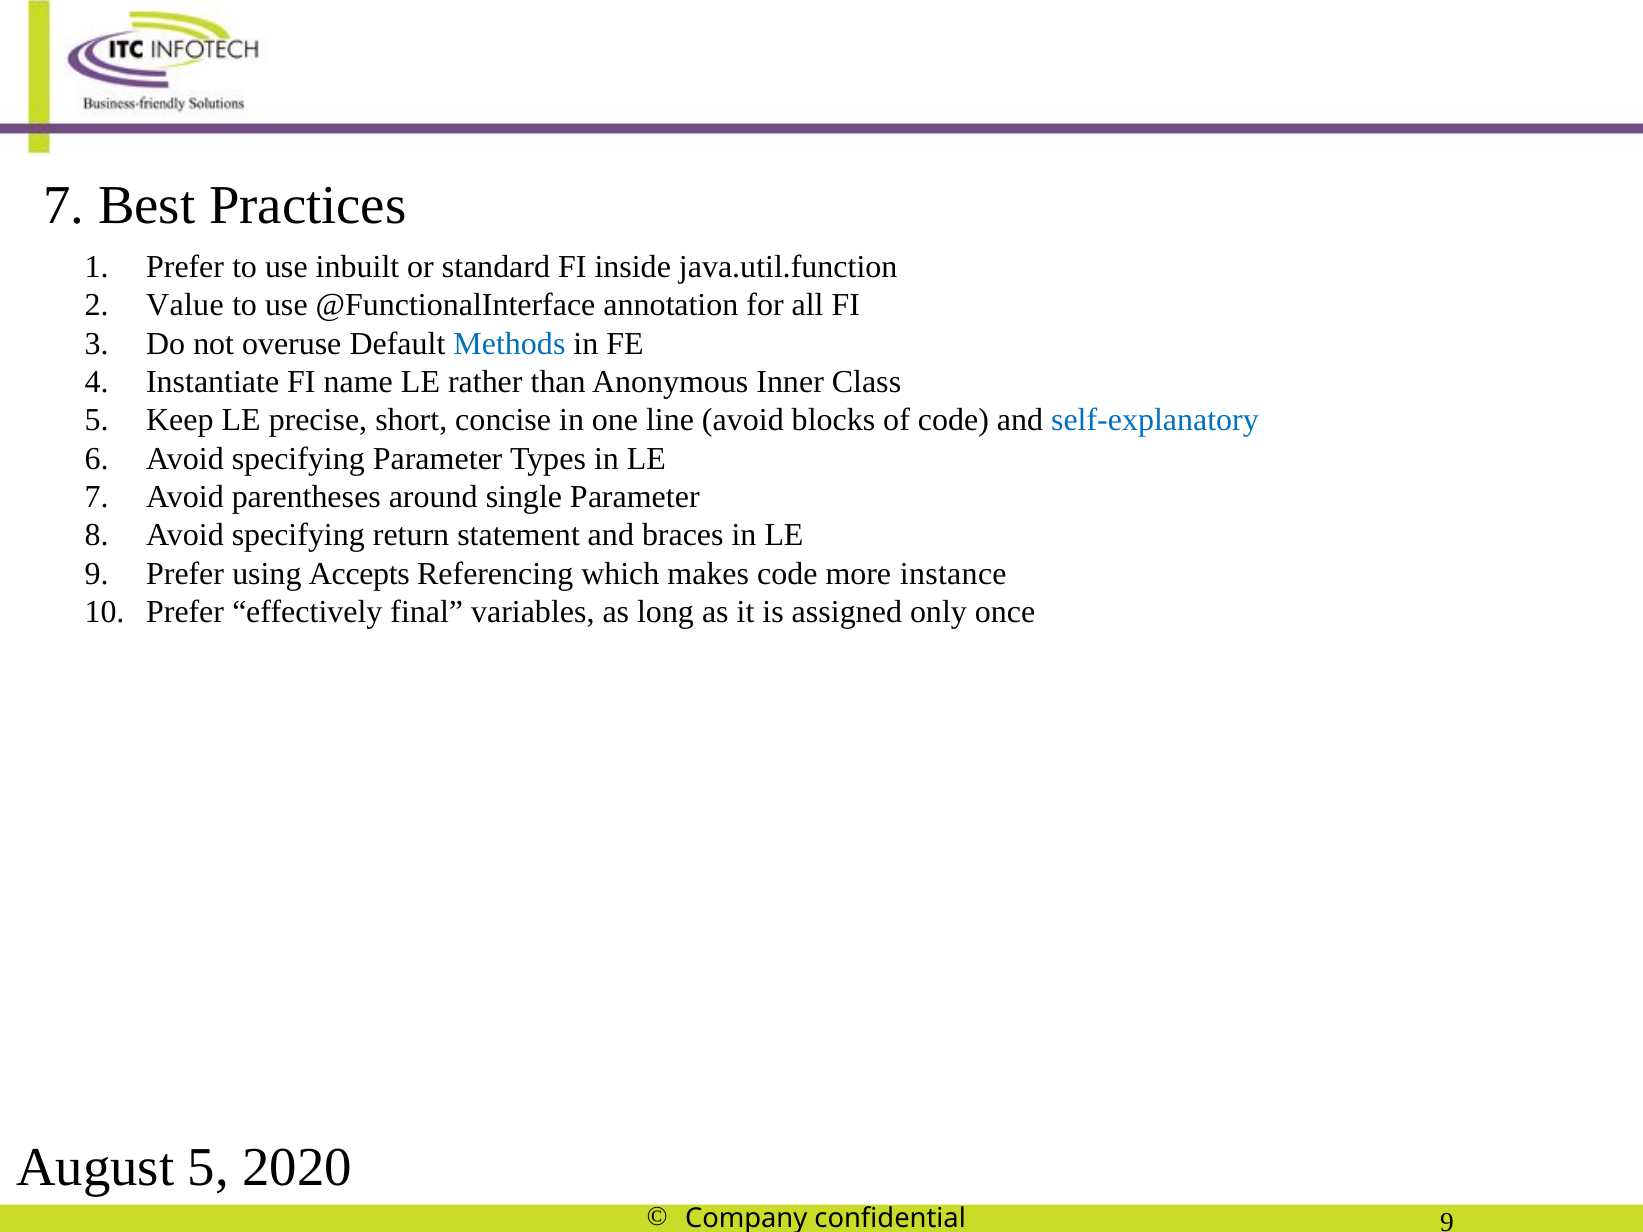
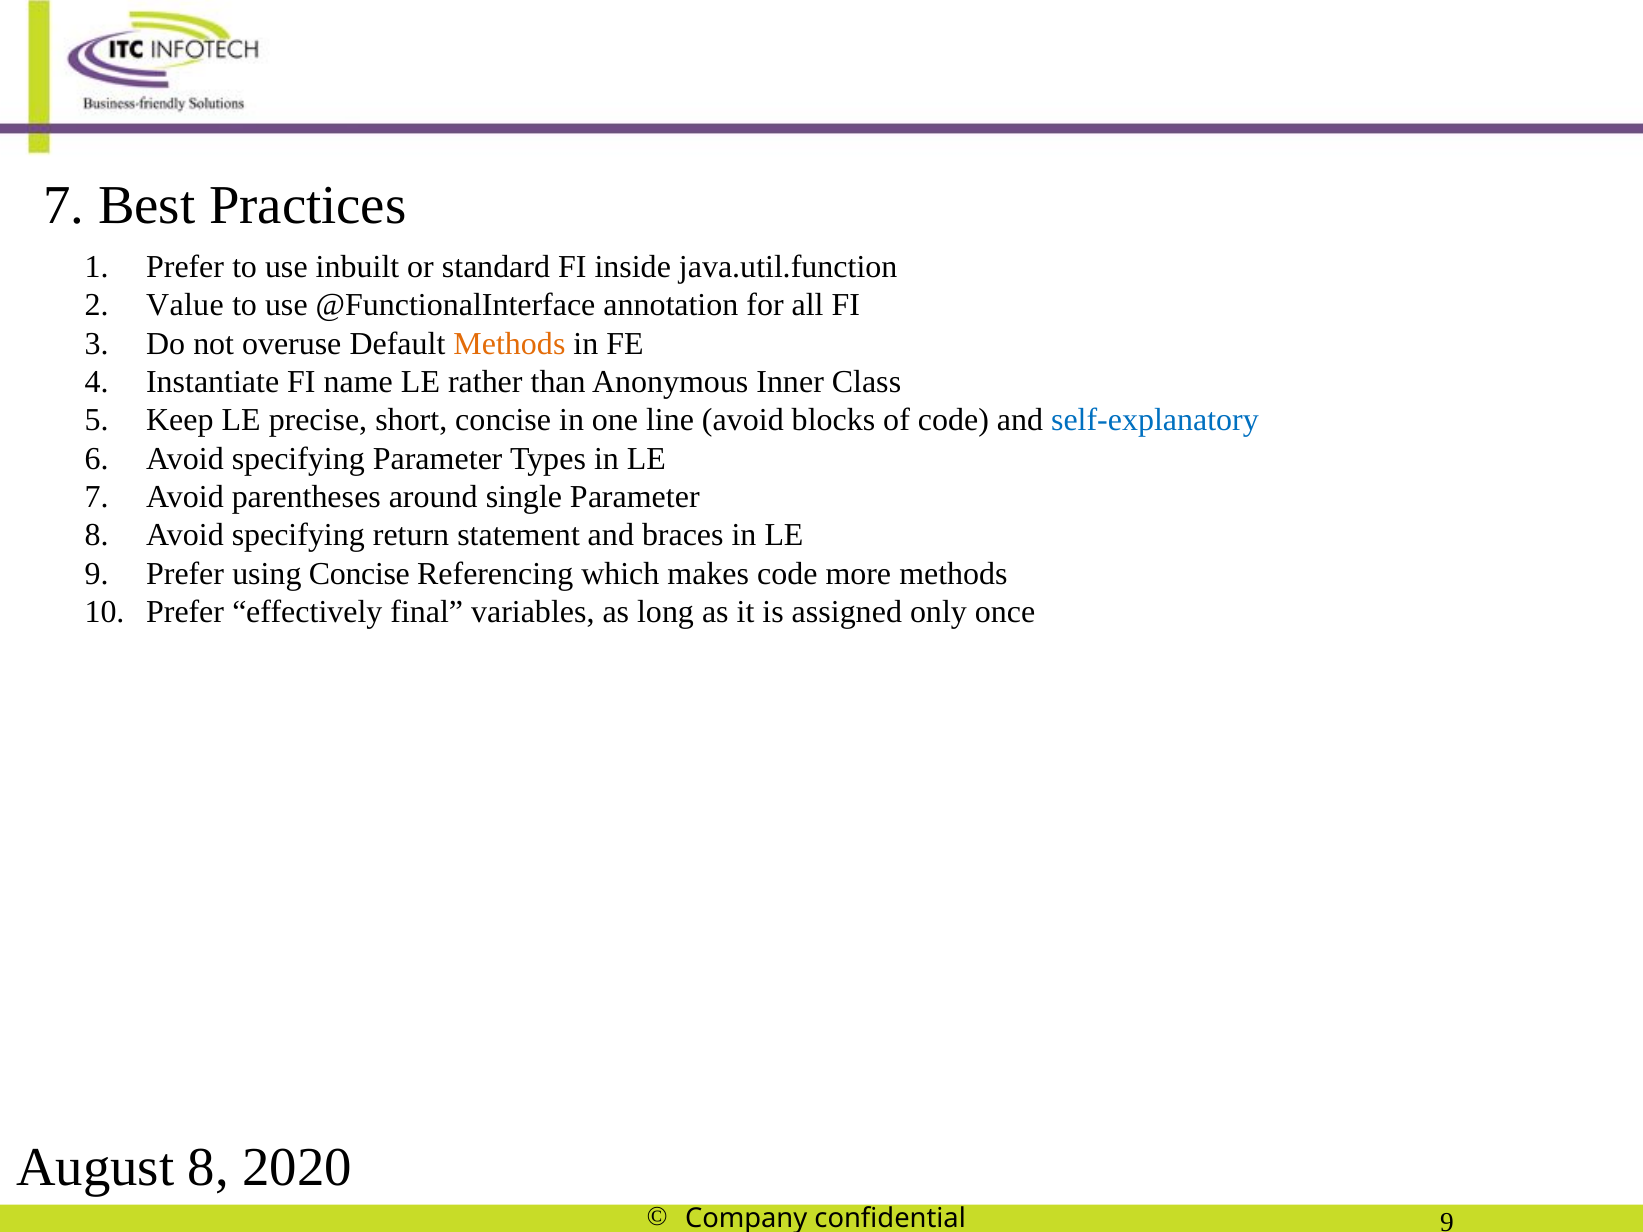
Methods colour: blue -> orange (509, 344)
using Accepts: Accepts -> Concise (359, 574)
more instance: instance -> methods (953, 574)
August 5: 5 -> 8 (208, 1167)
